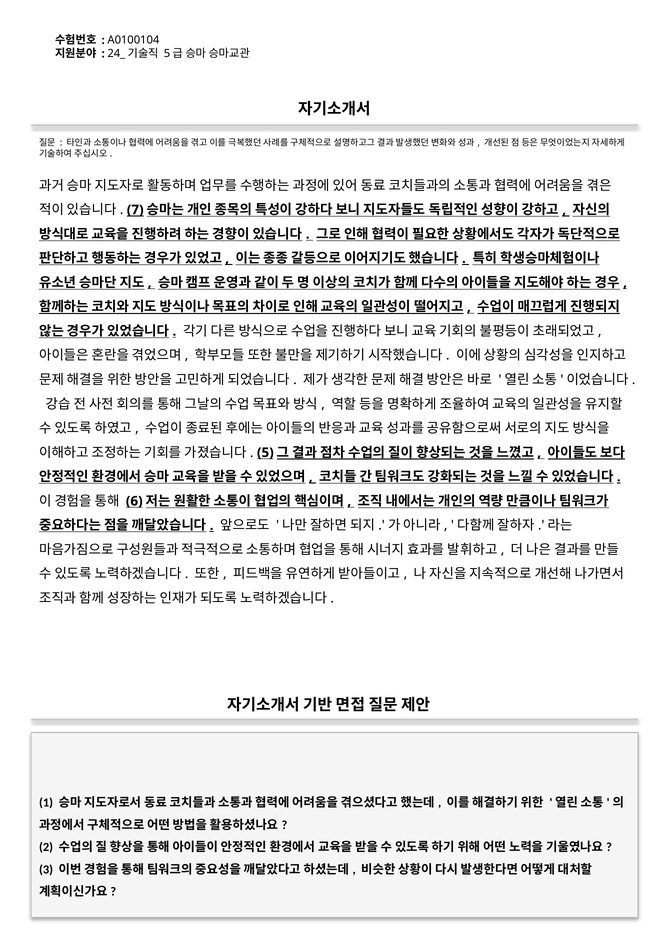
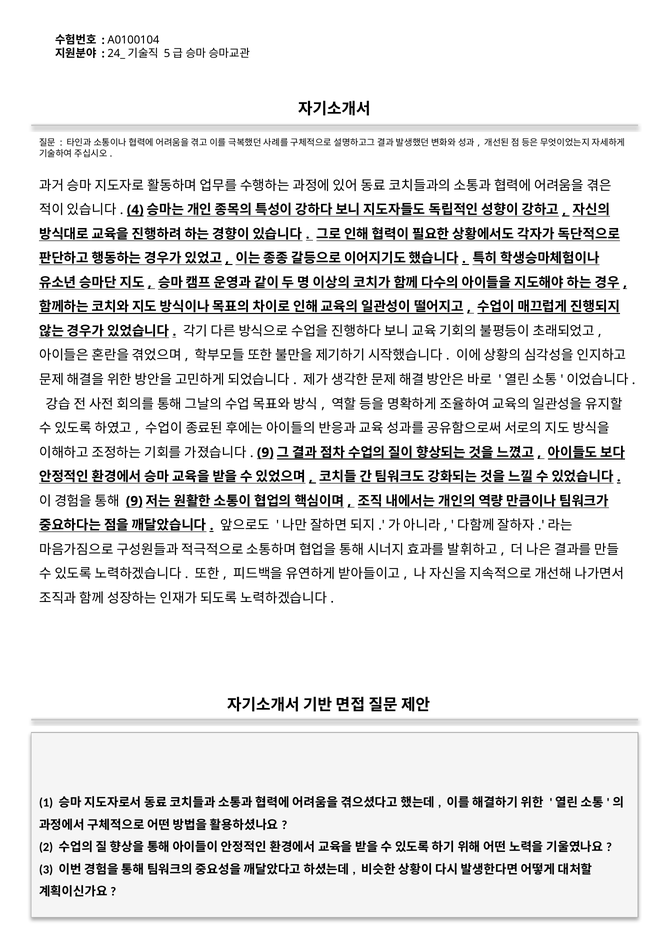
7: 7 -> 4 (135, 210)
5: 5 -> 9 (265, 453)
6: 6 -> 9 (134, 501)
